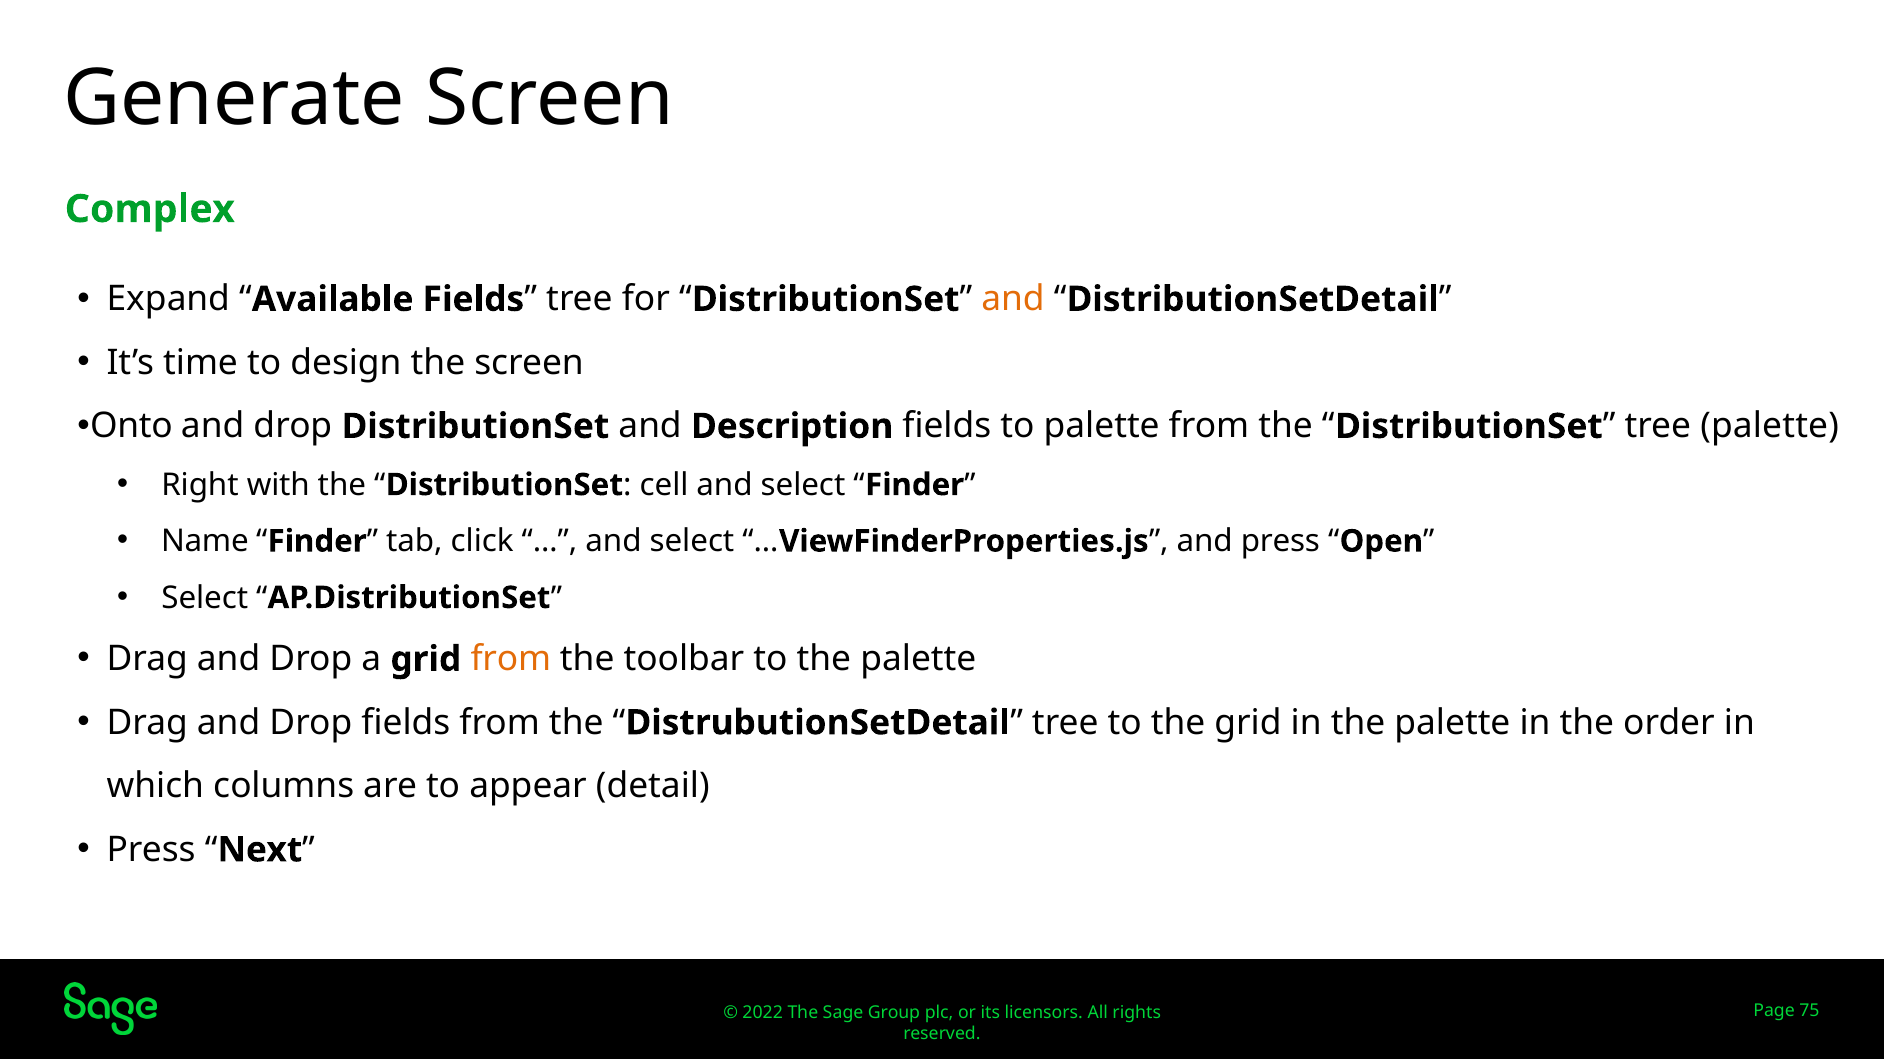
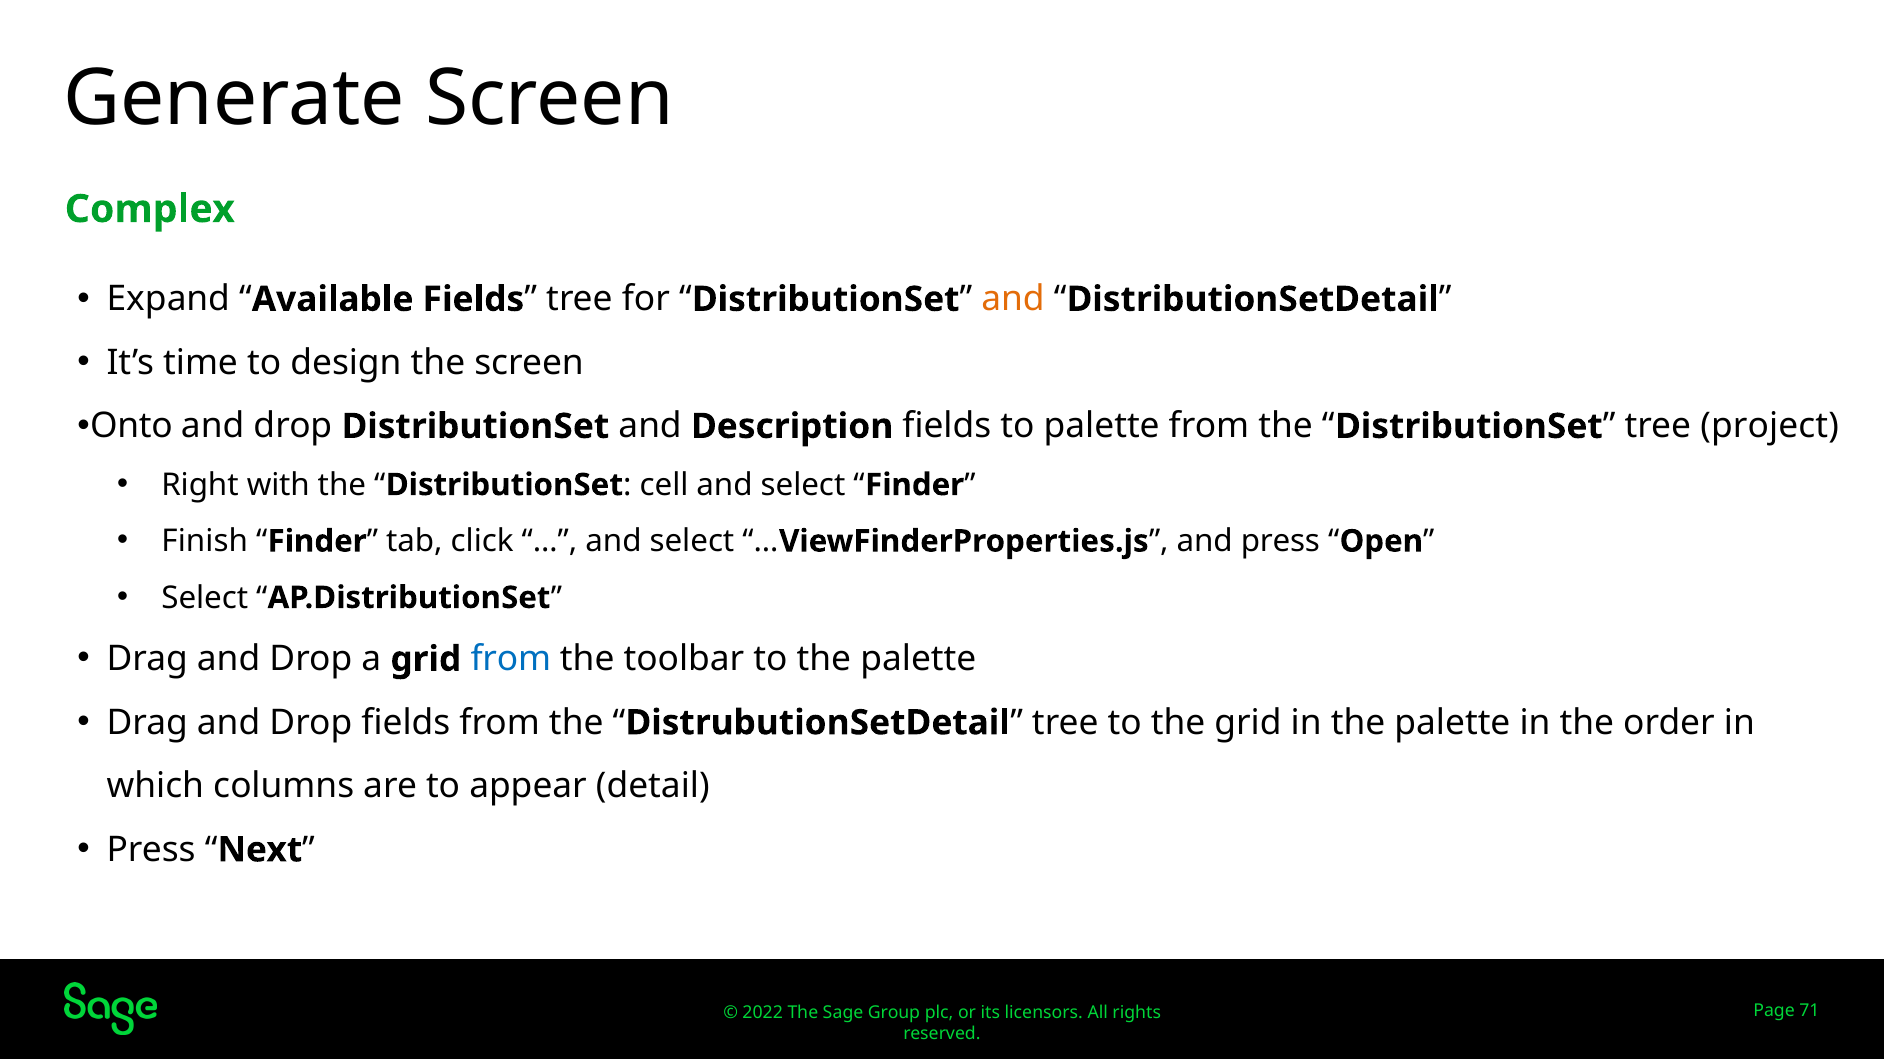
tree palette: palette -> project (1770, 427)
Name: Name -> Finish (205, 542)
from colour: orange -> blue (511, 660)
75: 75 -> 71 (1810, 1011)
